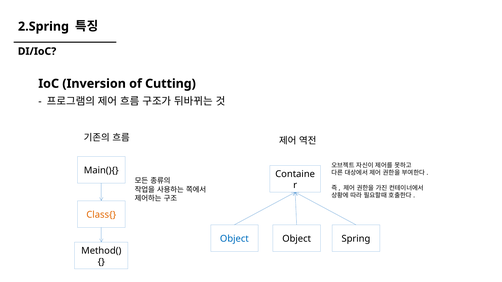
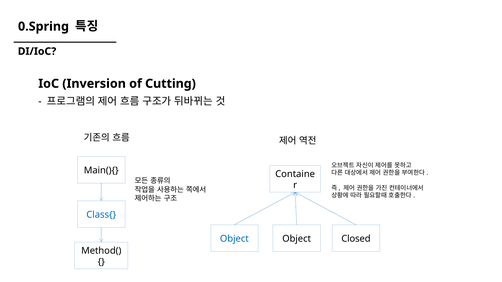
2.Spring: 2.Spring -> 0.Spring (43, 26)
Class{ colour: orange -> blue (101, 215)
Spring: Spring -> Closed (356, 239)
